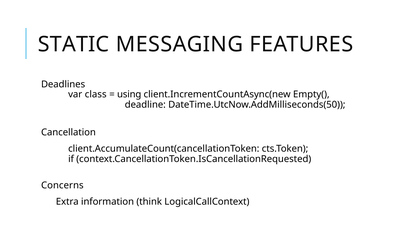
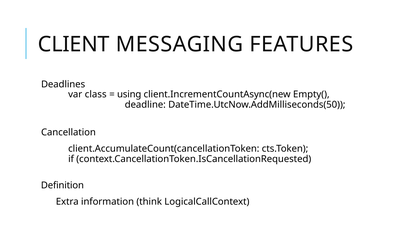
STATIC: STATIC -> CLIENT (74, 45)
Concerns: Concerns -> Definition (62, 186)
